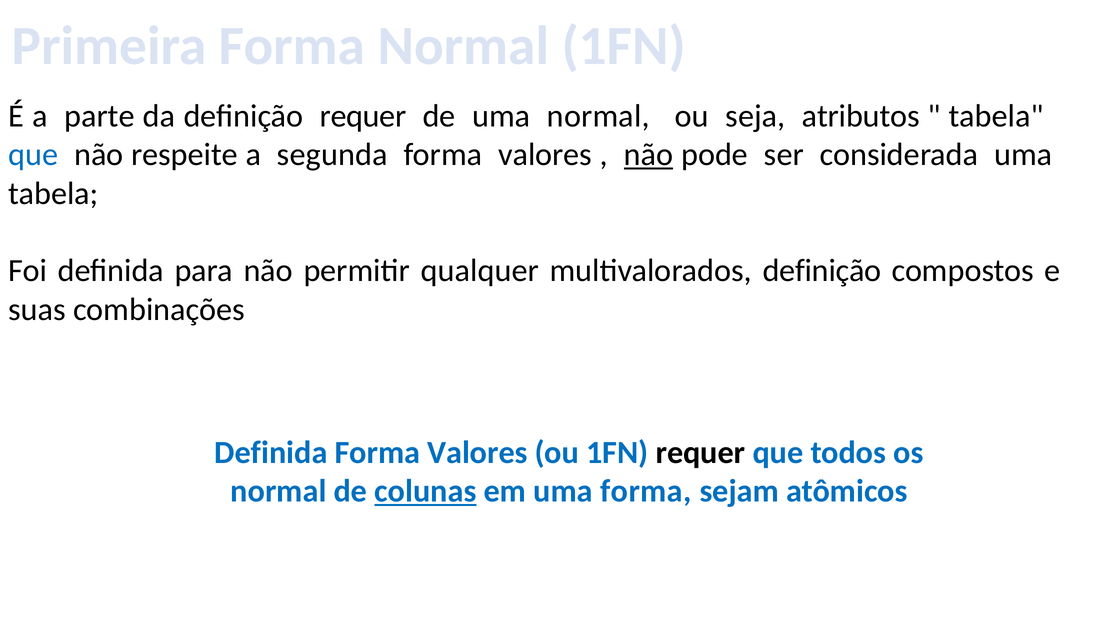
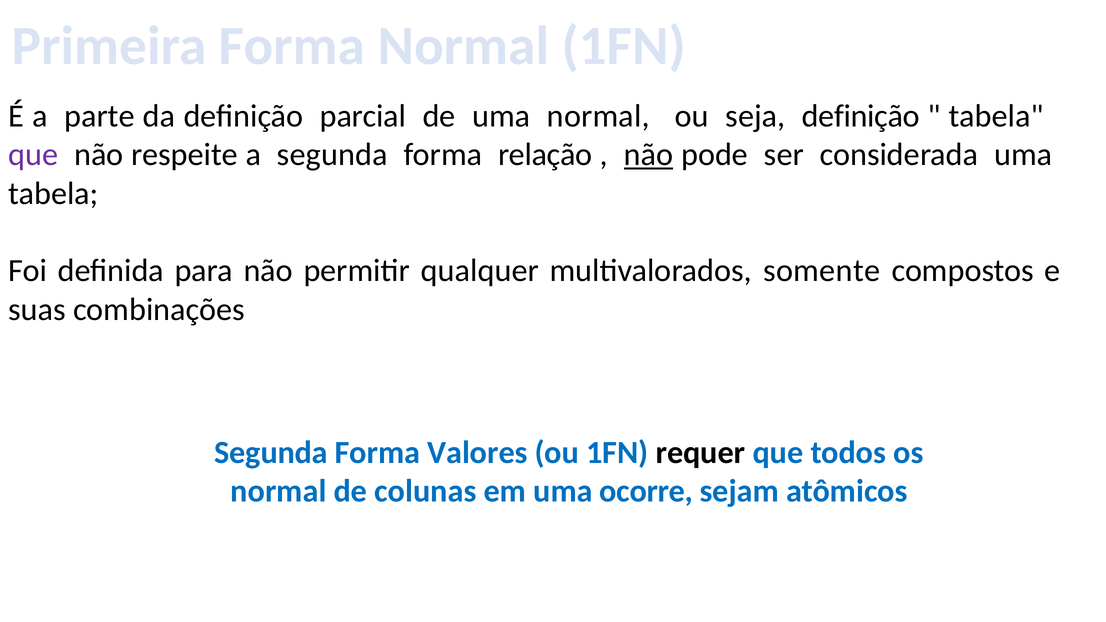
definição requer: requer -> parcial (363, 116)
seja atributos: atributos -> definição (861, 116)
que colour: blue -> purple (33, 155)
valores: valores -> relação (545, 155)
multivalorados definição: definição -> somente (822, 271)
Definida: Definida -> Segunda (271, 453)
colunas underline: present -> none (425, 491)
uma forma: forma -> ocorre (646, 491)
